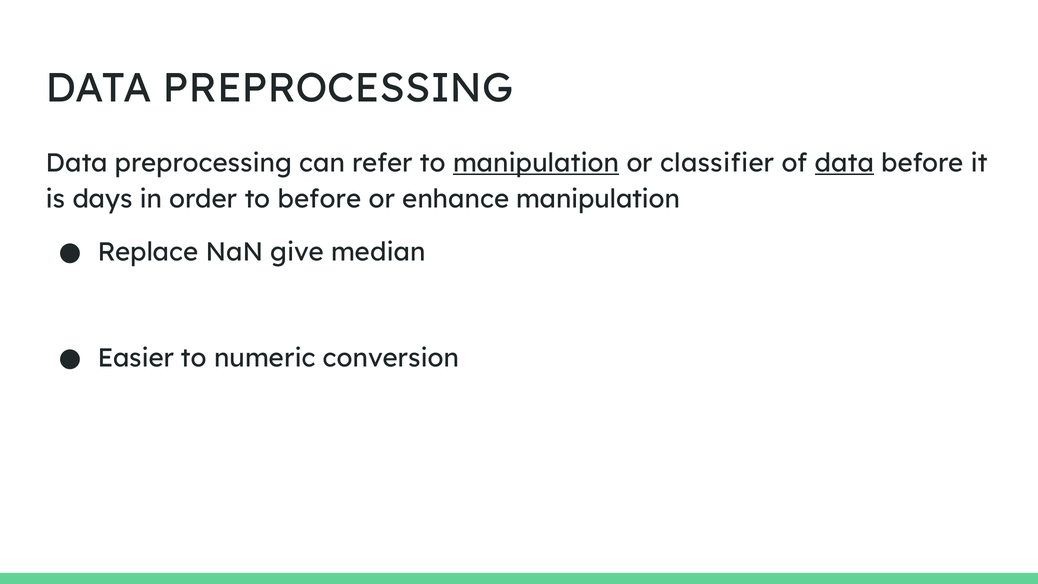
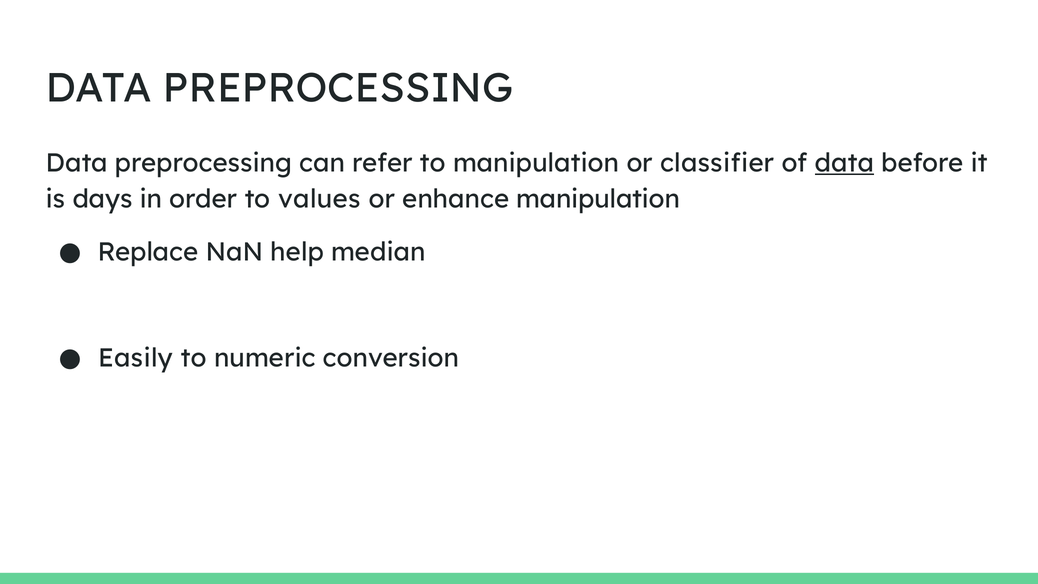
manipulation underline: present -> none (536, 163)
to before: before -> values (319, 199)
give: give -> help (297, 252)
Easier: Easier -> Easily (136, 358)
